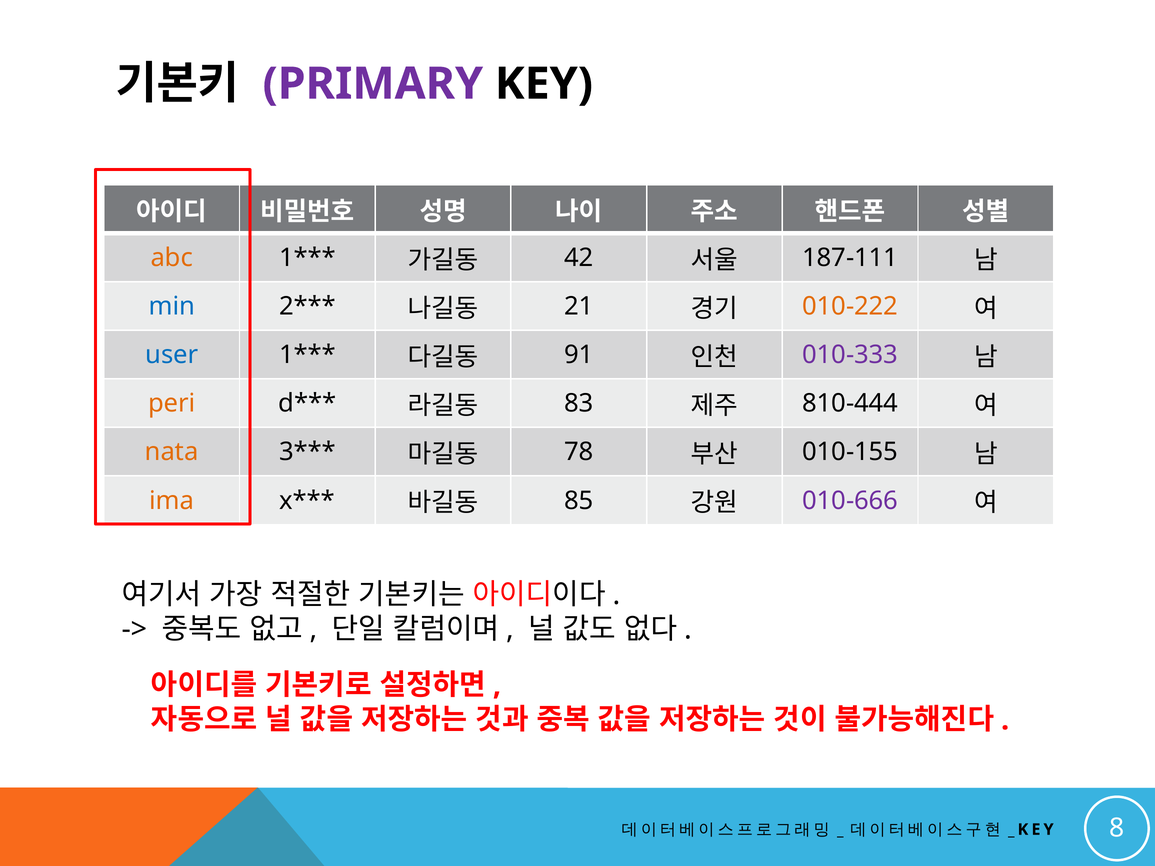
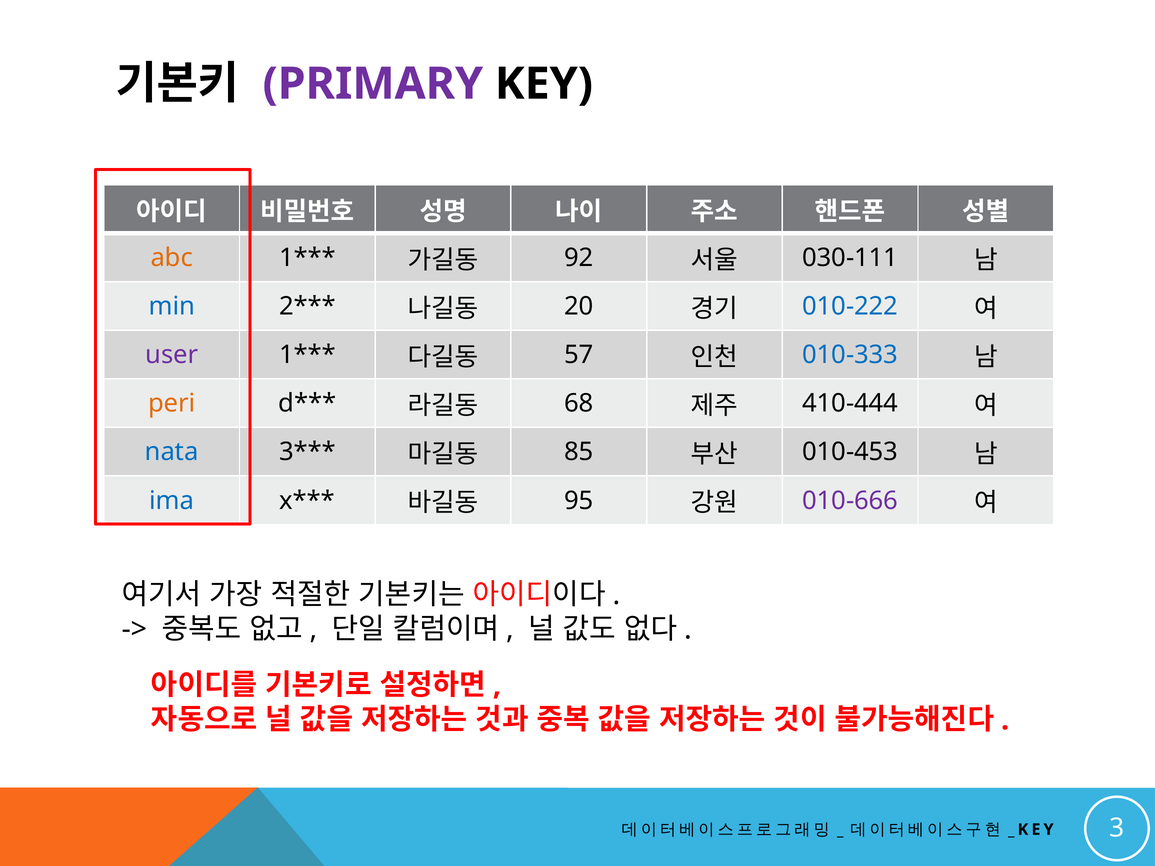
42: 42 -> 92 (579, 258)
187-111: 187-111 -> 030-111 (850, 258)
21: 21 -> 20 (579, 306)
010-222 colour: orange -> blue (850, 306)
user colour: blue -> purple (172, 355)
91: 91 -> 57 (579, 355)
010-333 colour: purple -> blue (850, 355)
83: 83 -> 68 (579, 404)
810-444: 810-444 -> 410-444 (850, 404)
nata colour: orange -> blue (172, 452)
78: 78 -> 85 (579, 452)
010-155: 010-155 -> 010-453 (850, 452)
ima colour: orange -> blue (172, 501)
85: 85 -> 95 (579, 501)
8: 8 -> 3 (1117, 829)
